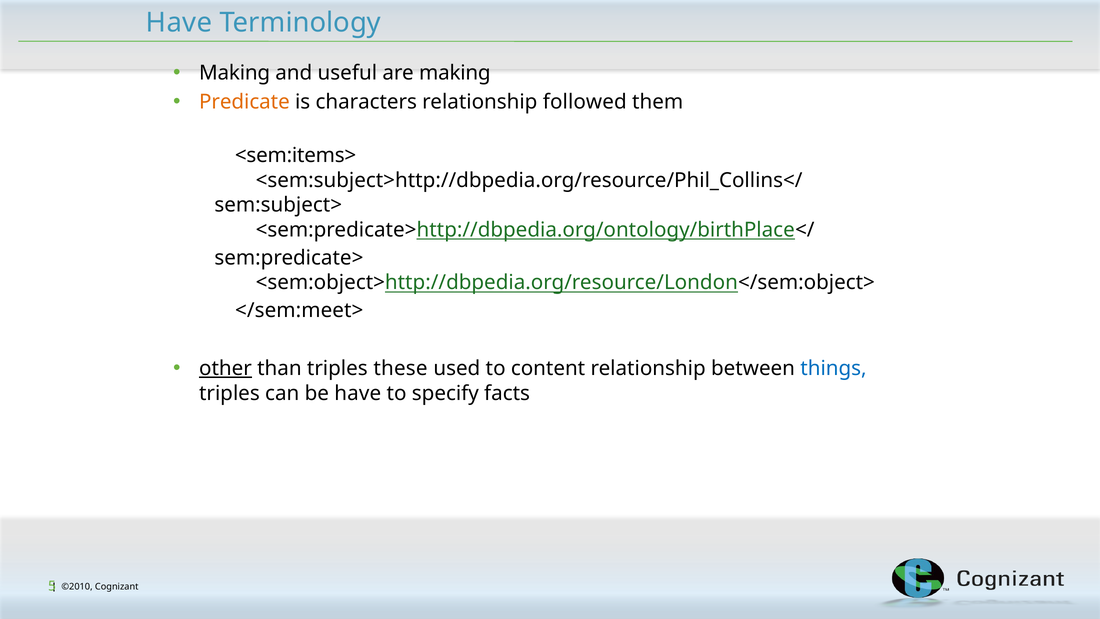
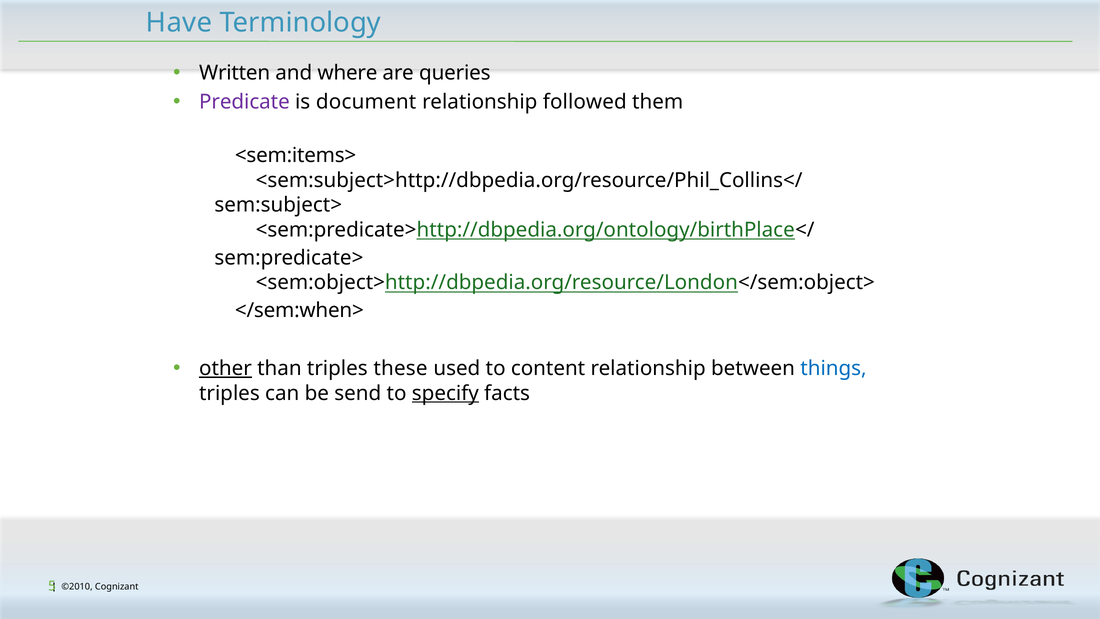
Making: Making -> Written (235, 73)
useful: useful -> where (347, 73)
are making: making -> queries (455, 73)
Predicate colour: orange -> purple (244, 102)
characters: characters -> document (366, 102)
</sem:meet>: </sem:meet> -> </sem:when> (299, 311)
be have: have -> send (358, 393)
specify underline: none -> present (445, 393)
